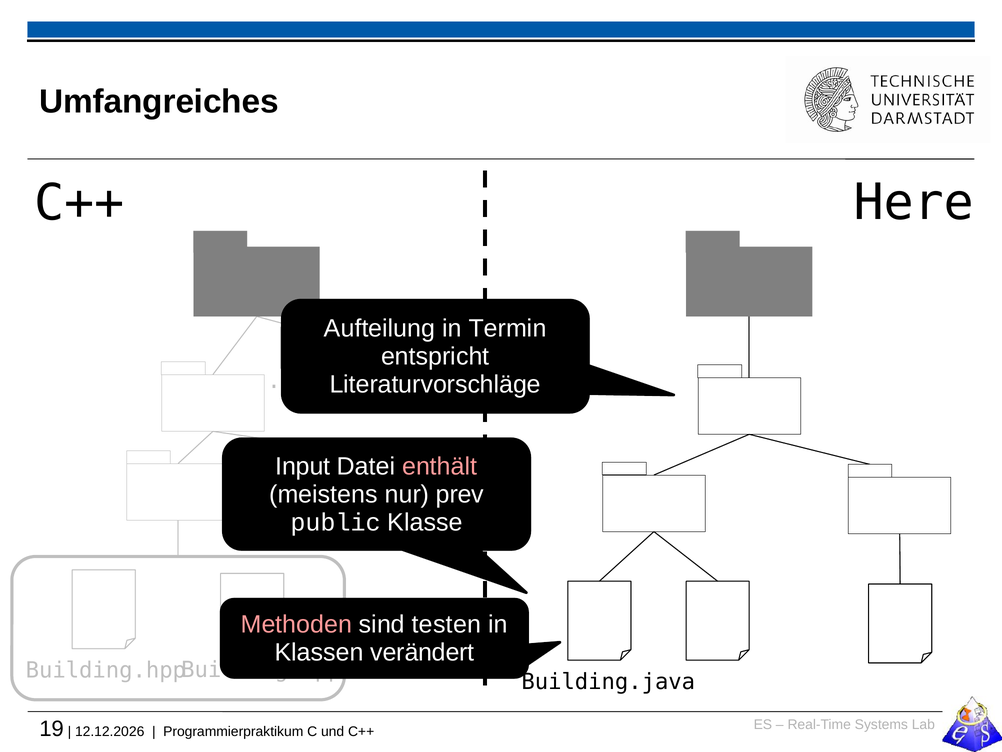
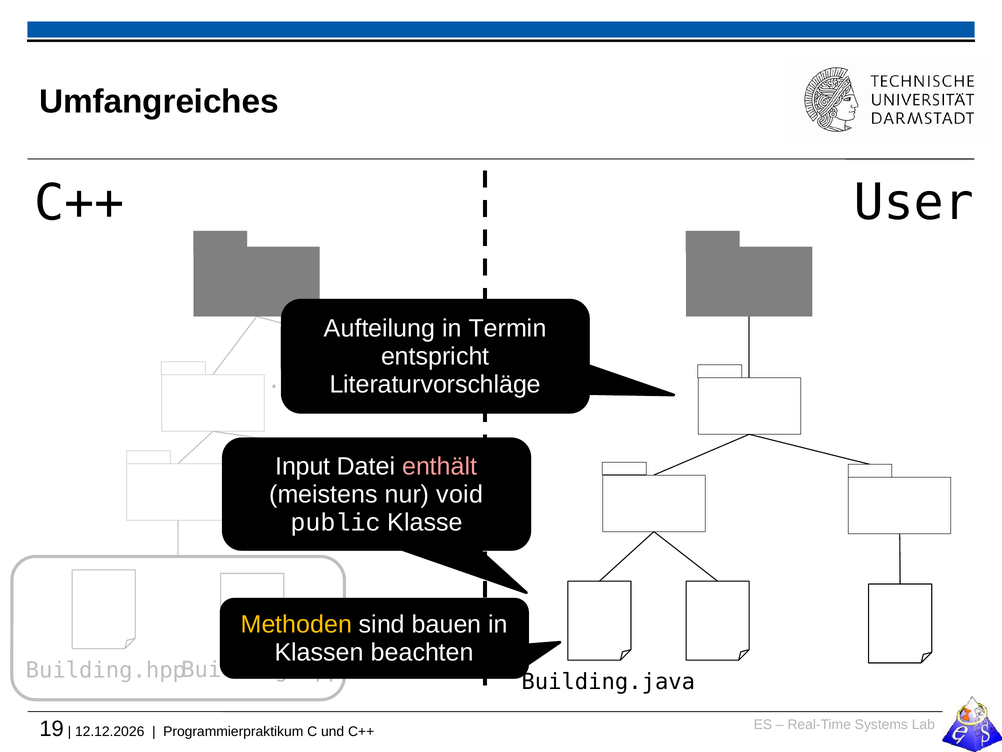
Here: Here -> User (914, 203)
prev: prev -> void (460, 494)
Methoden colour: pink -> yellow (296, 624)
testen: testen -> bauen (447, 624)
verändert: verändert -> beachten (422, 652)
